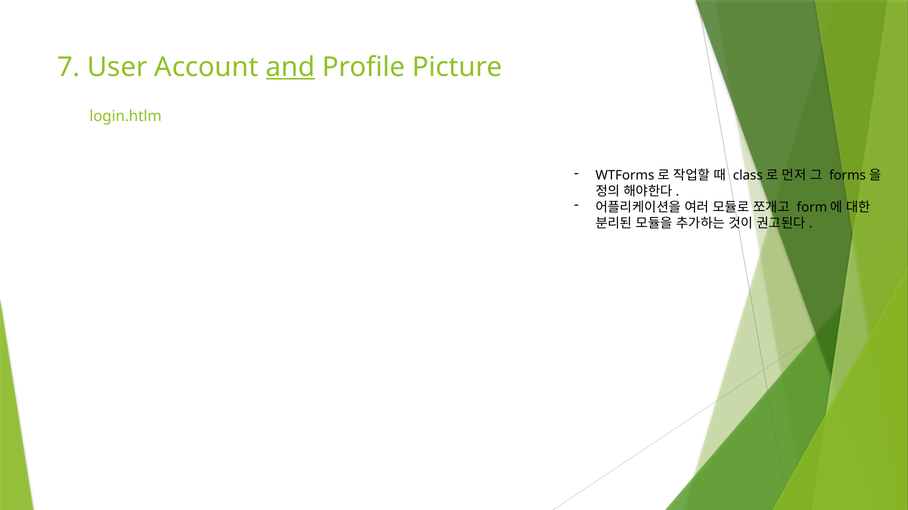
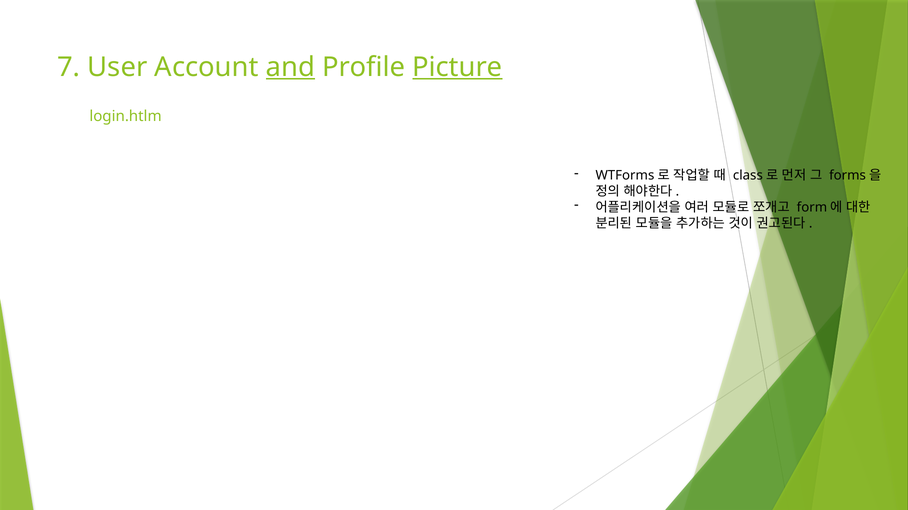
Picture underline: none -> present (457, 67)
